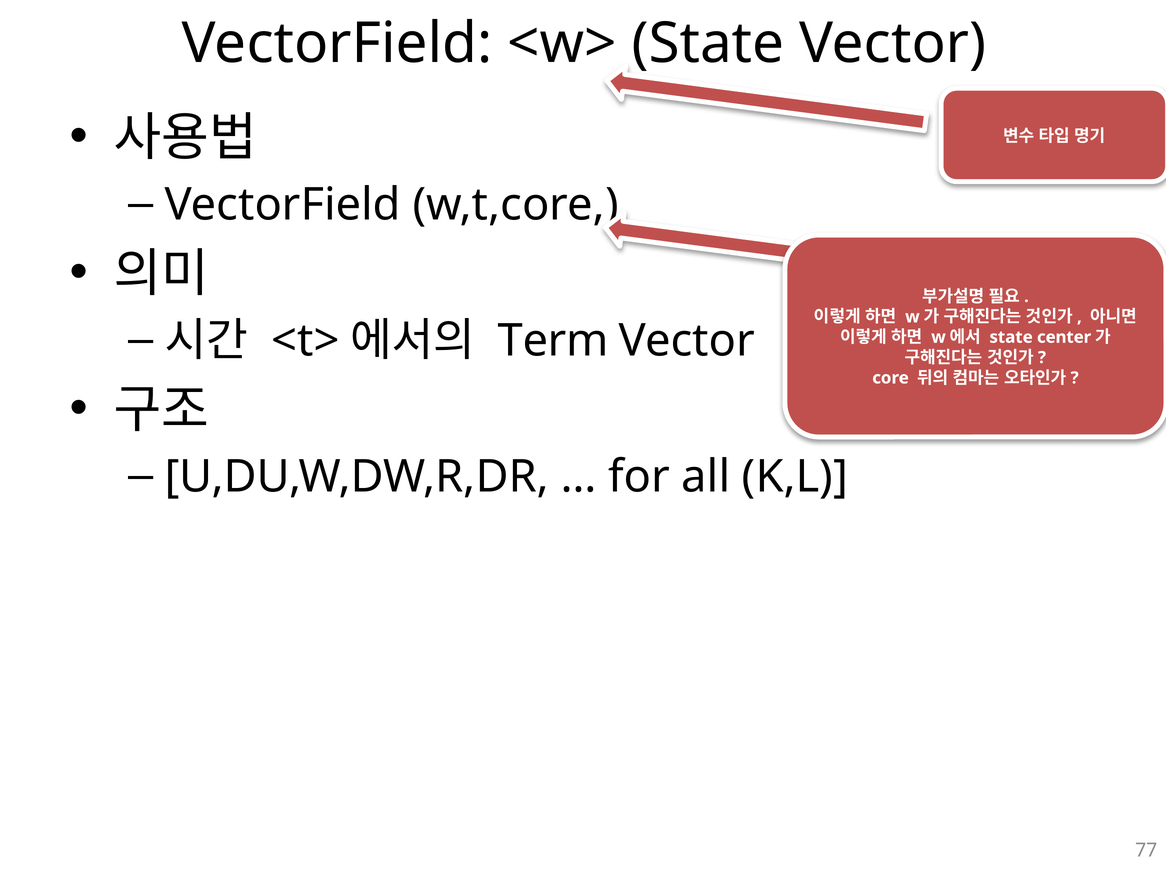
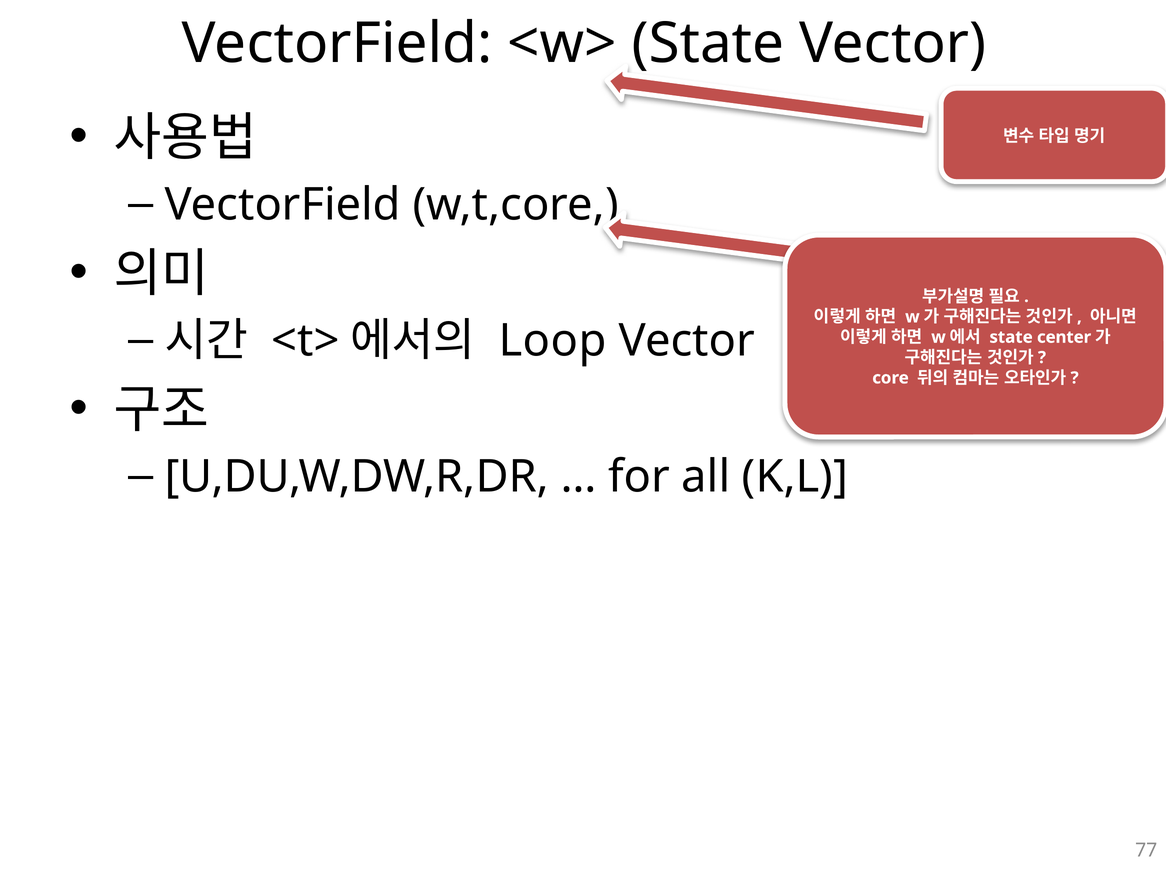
Term: Term -> Loop (553, 341)
